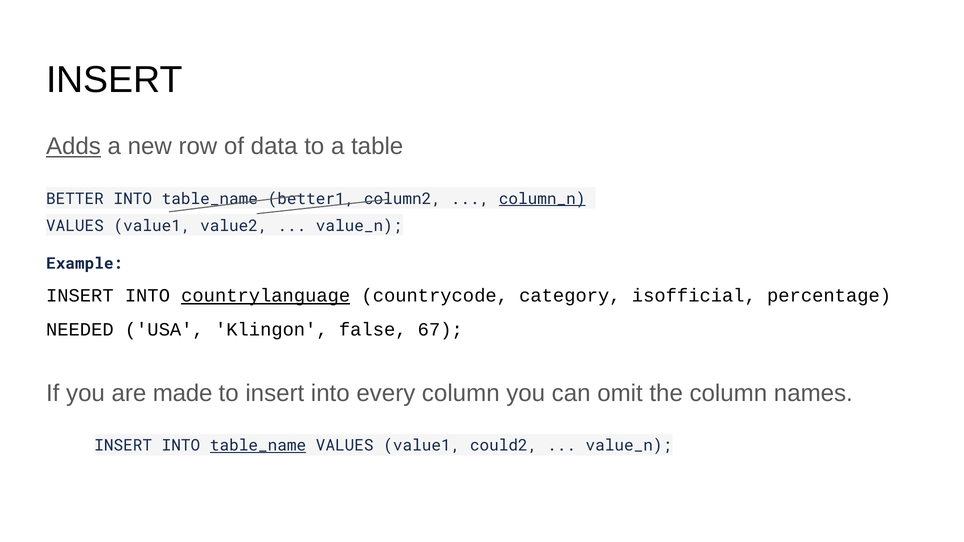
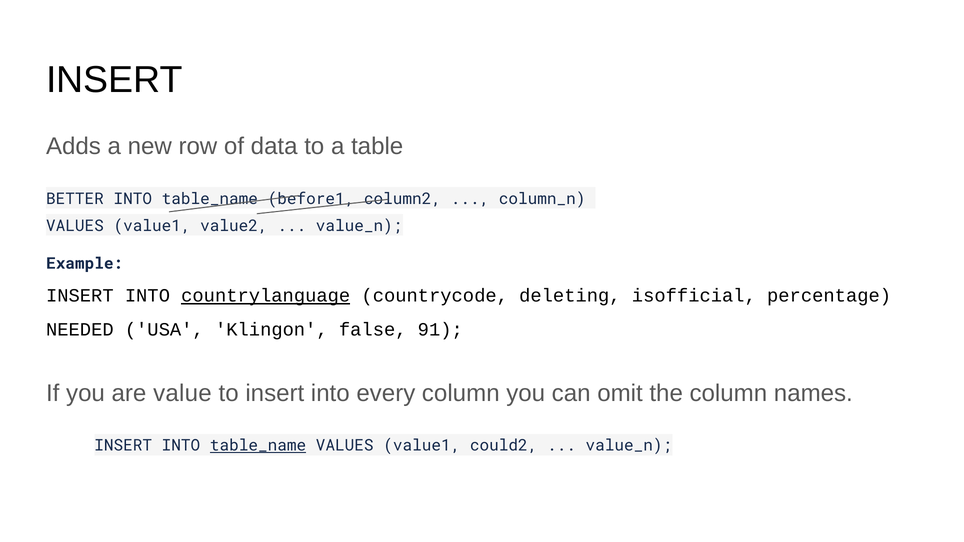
Adds underline: present -> none (73, 146)
better1: better1 -> before1 (311, 199)
column_n underline: present -> none (542, 199)
category: category -> deleting (570, 296)
67: 67 -> 91 (440, 330)
made: made -> value (182, 393)
